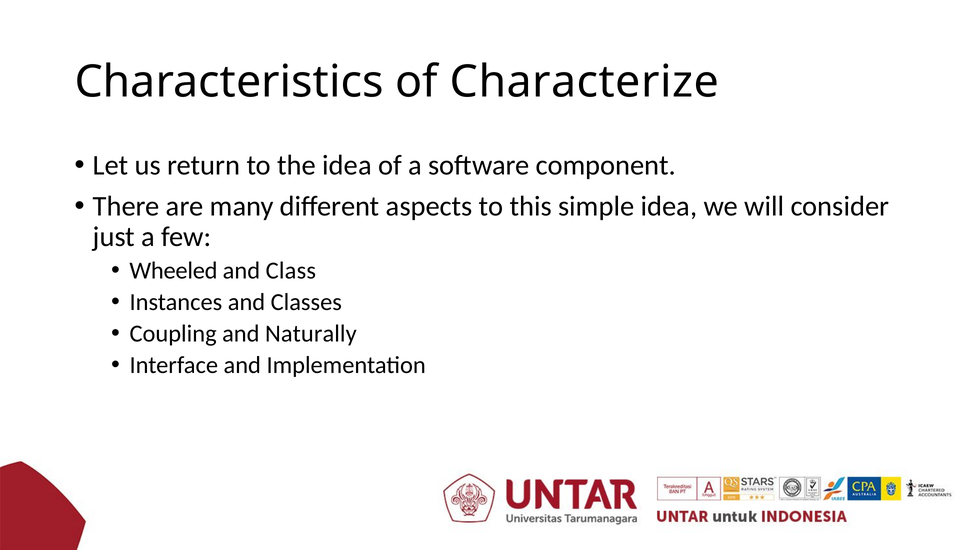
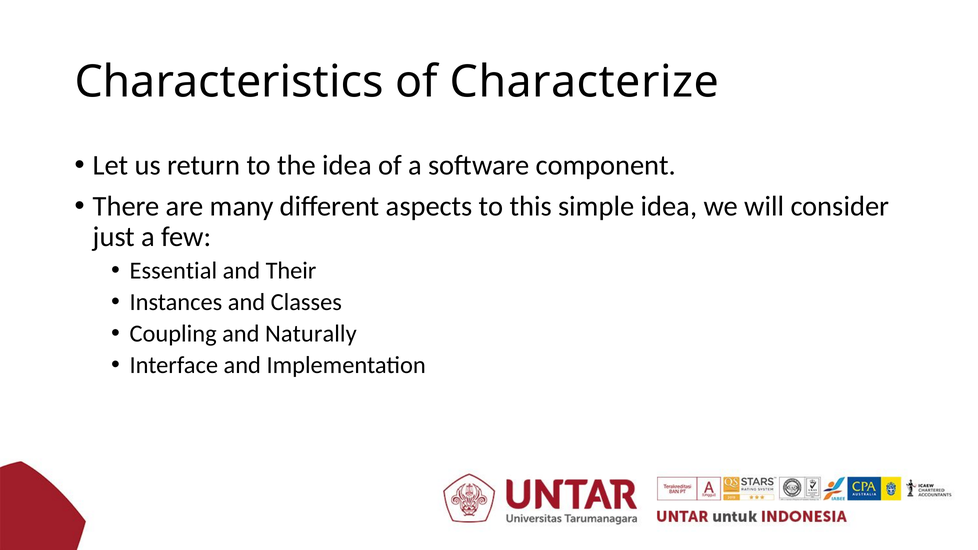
Wheeled: Wheeled -> Essential (173, 271)
Class: Class -> Their (291, 271)
